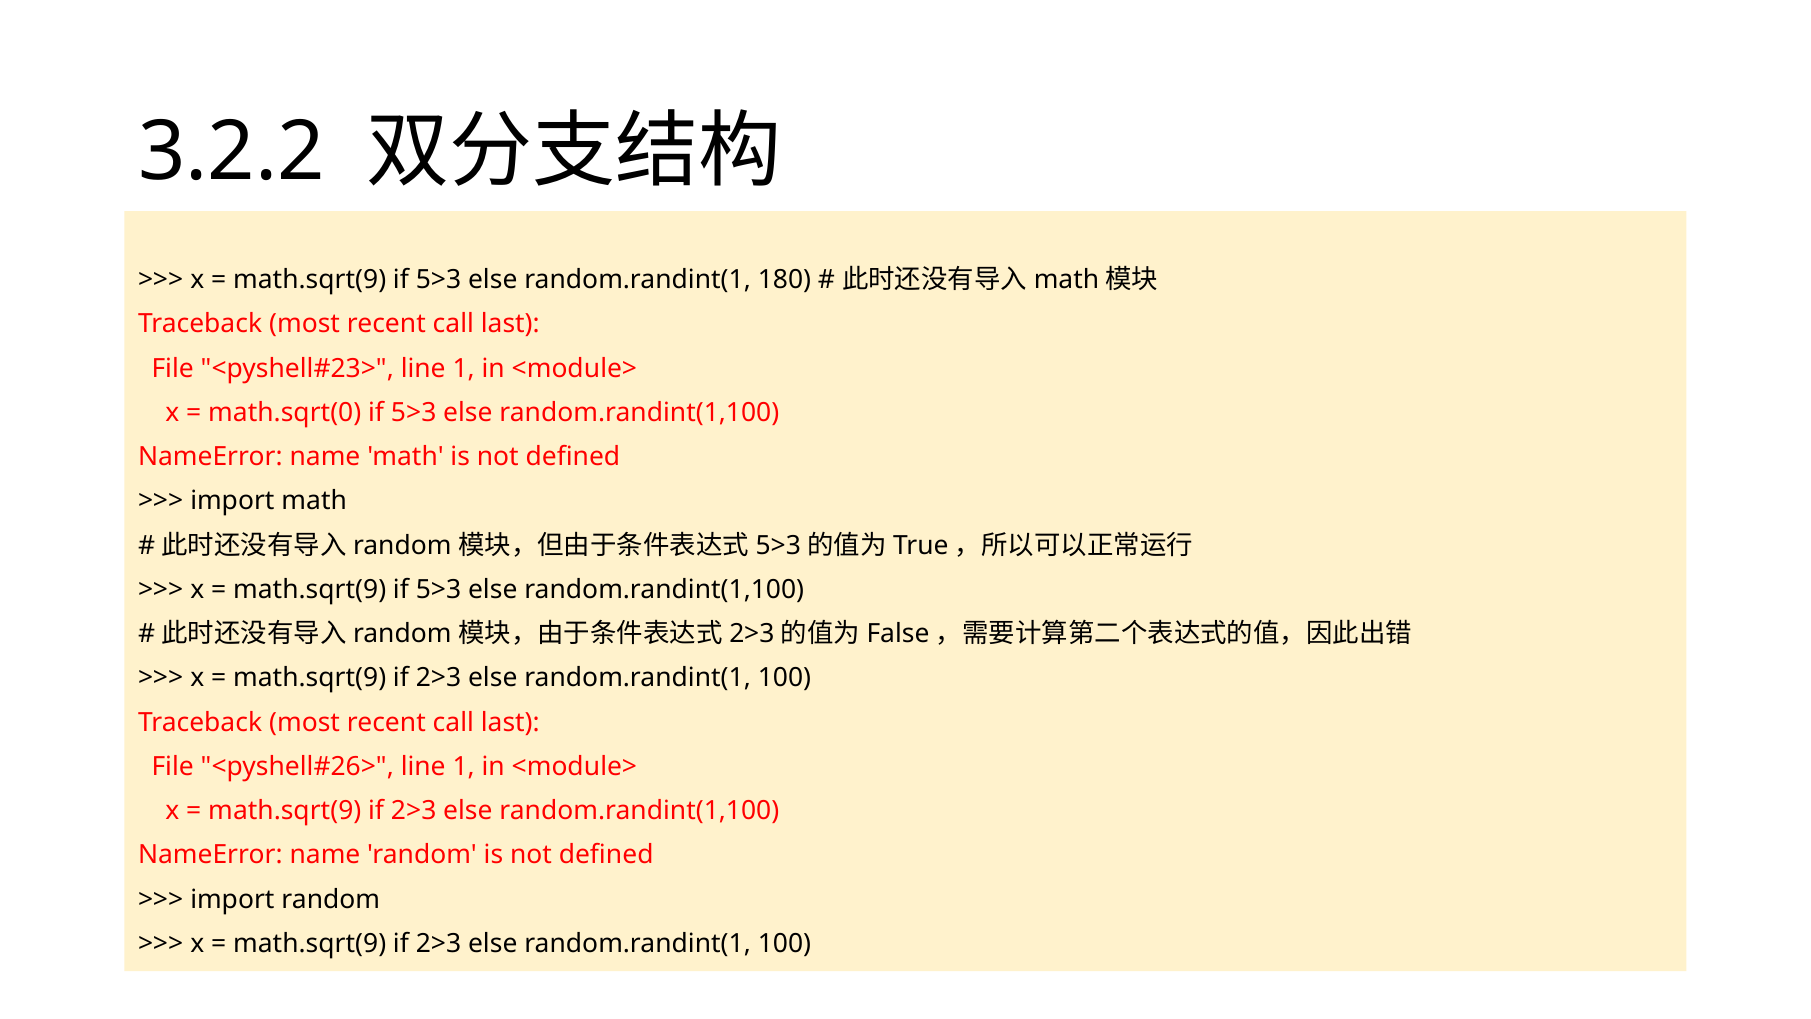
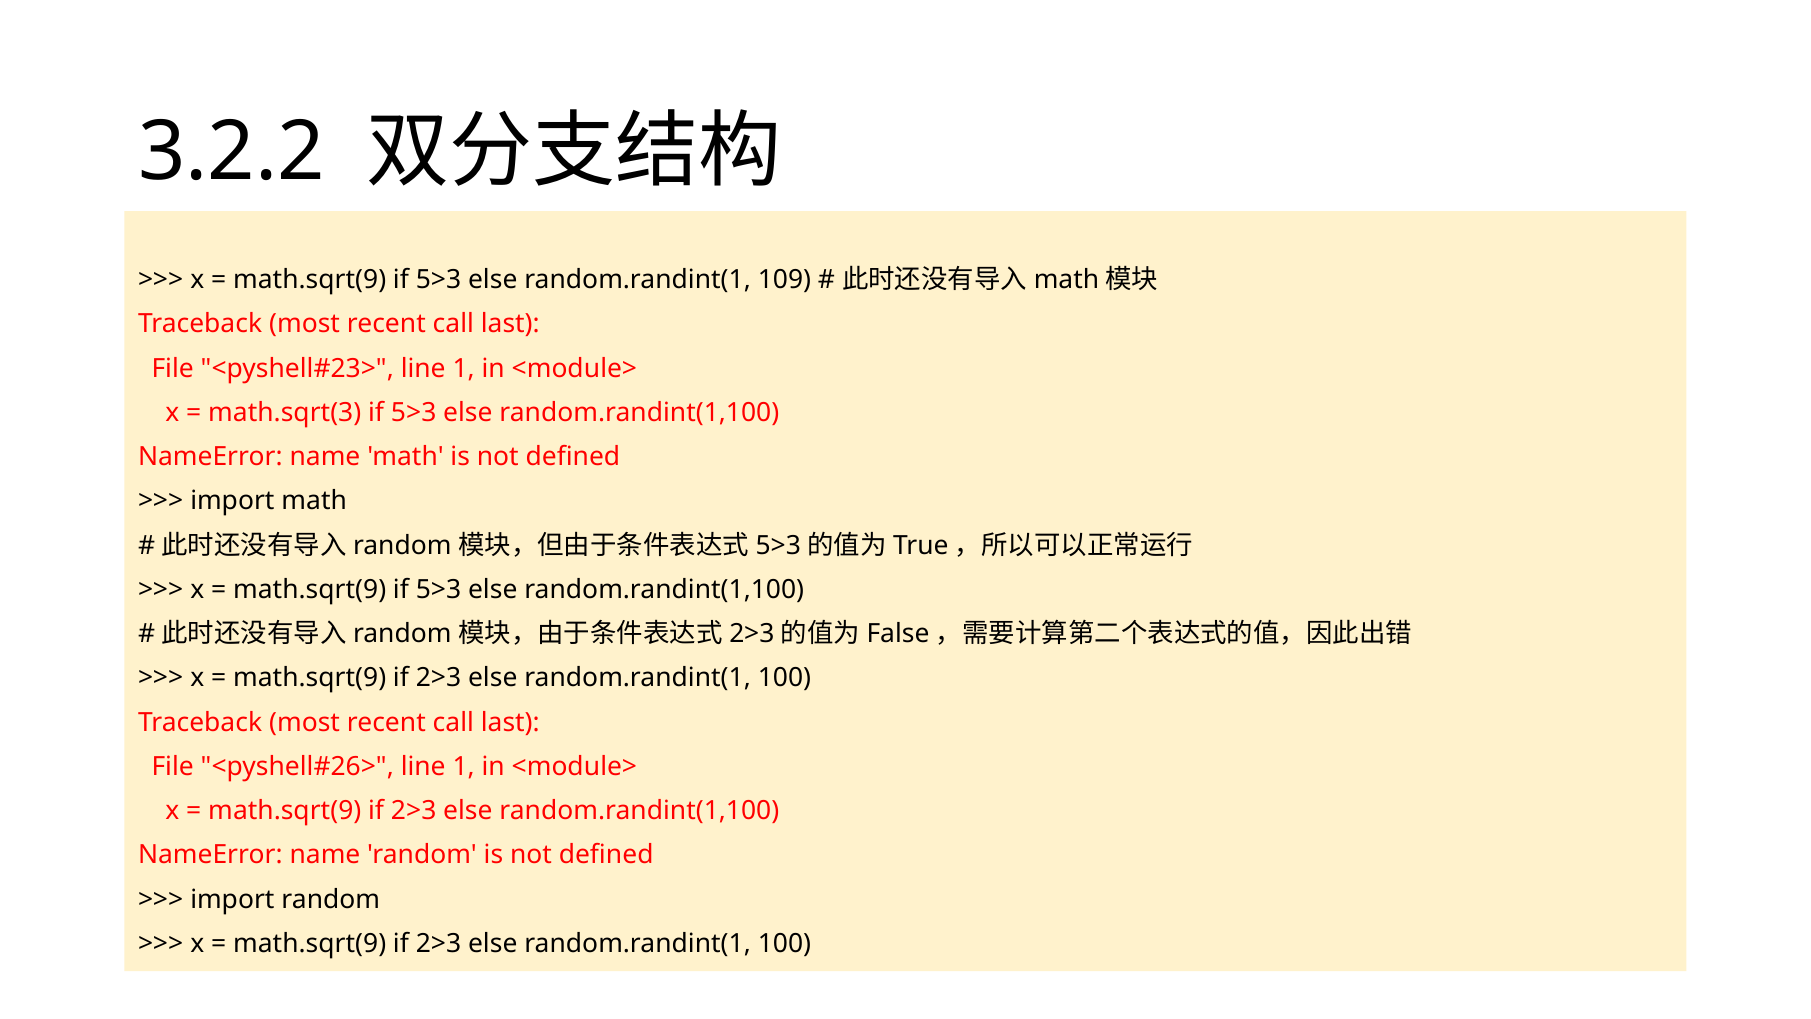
180: 180 -> 109 (784, 280)
math.sqrt(0: math.sqrt(0 -> math.sqrt(3 (285, 413)
